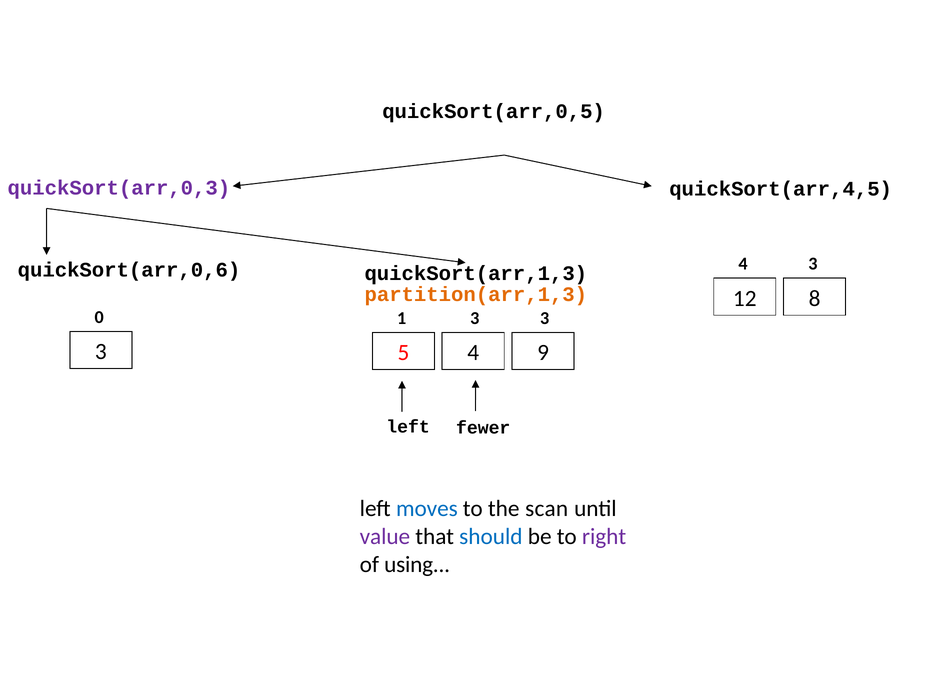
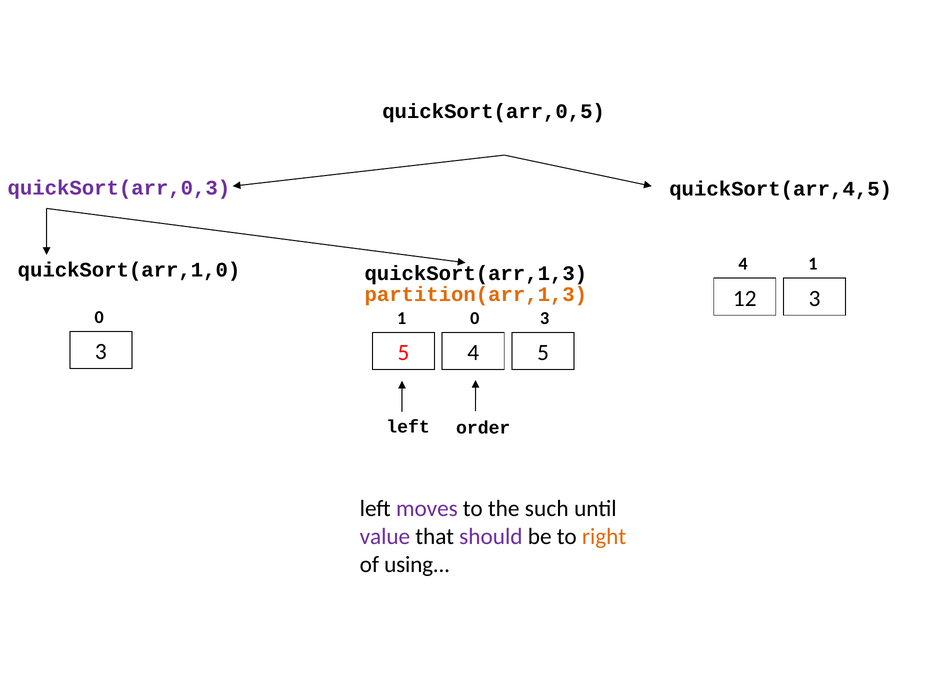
4 3: 3 -> 1 (813, 264)
quickSort(arr,0,6: quickSort(arr,0,6 -> quickSort(arr,1,0 (129, 270)
12 8: 8 -> 3 (815, 298)
1 3: 3 -> 0 (475, 318)
4 9: 9 -> 5 (543, 353)
fewer: fewer -> order (483, 428)
moves colour: blue -> purple (427, 509)
scan: scan -> such (547, 509)
should colour: blue -> purple (491, 537)
right colour: purple -> orange (604, 537)
